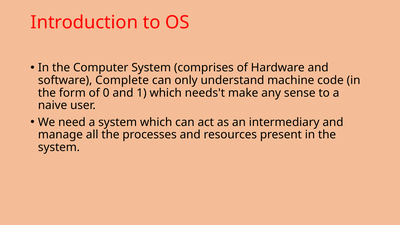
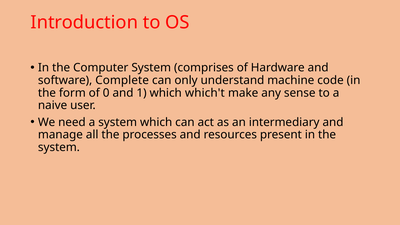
needs't: needs't -> which't (205, 93)
